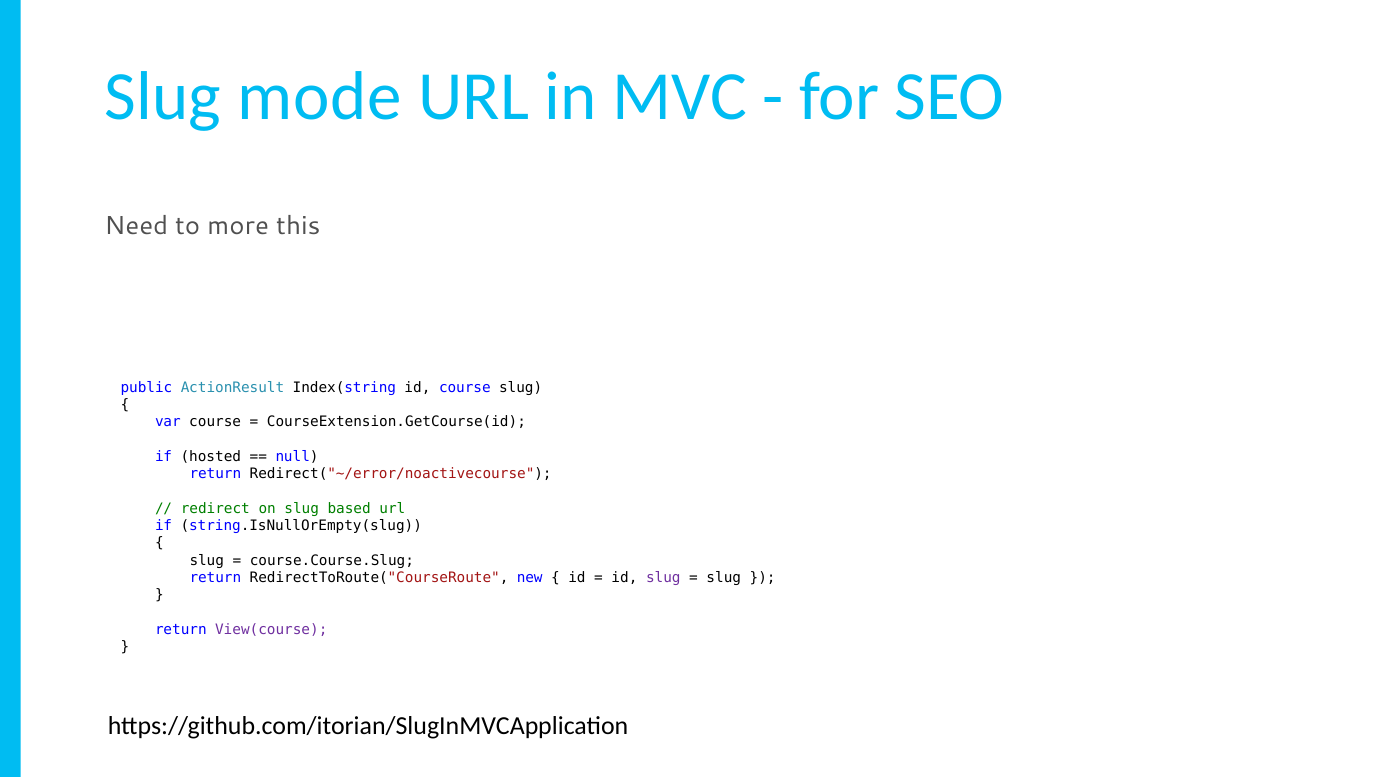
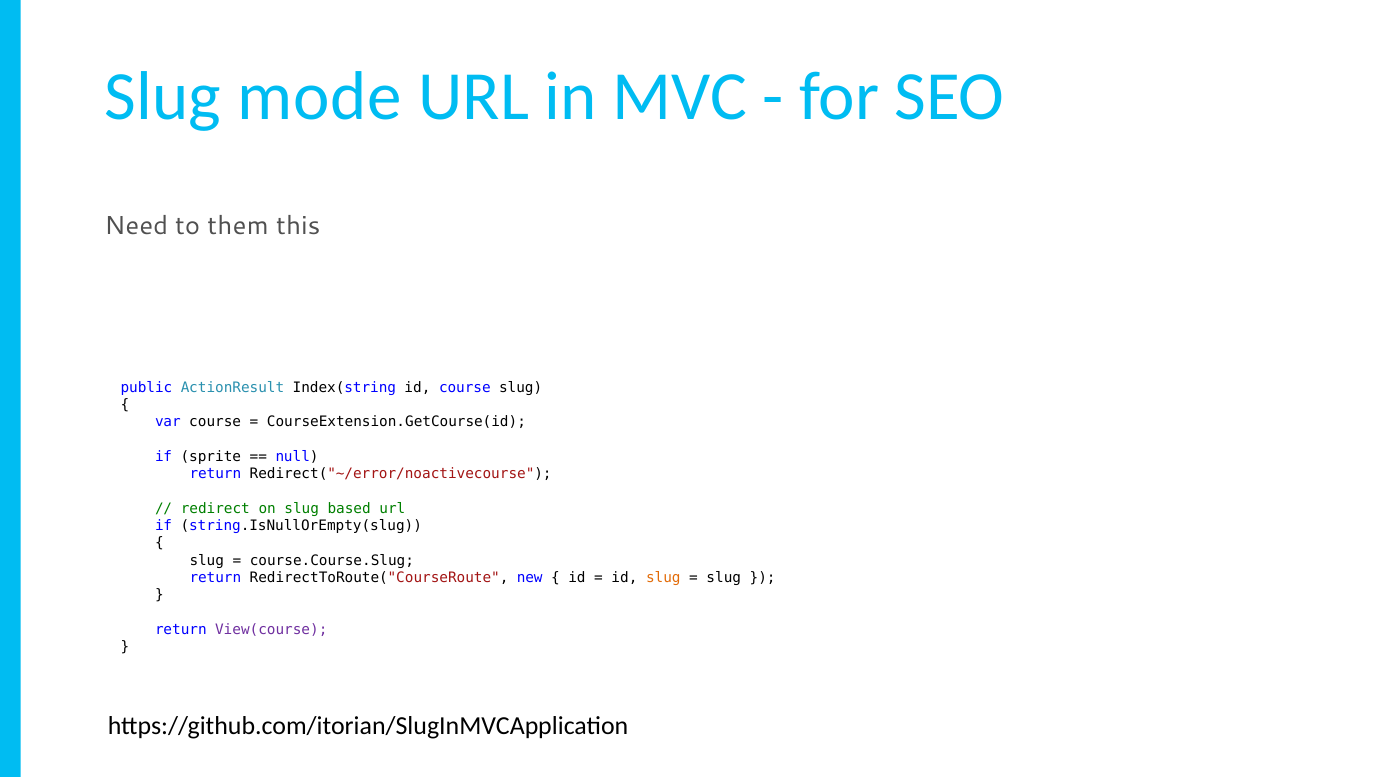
more: more -> them (238, 226)
hosted: hosted -> sprite (211, 457)
slug colour: purple -> orange (663, 578)
